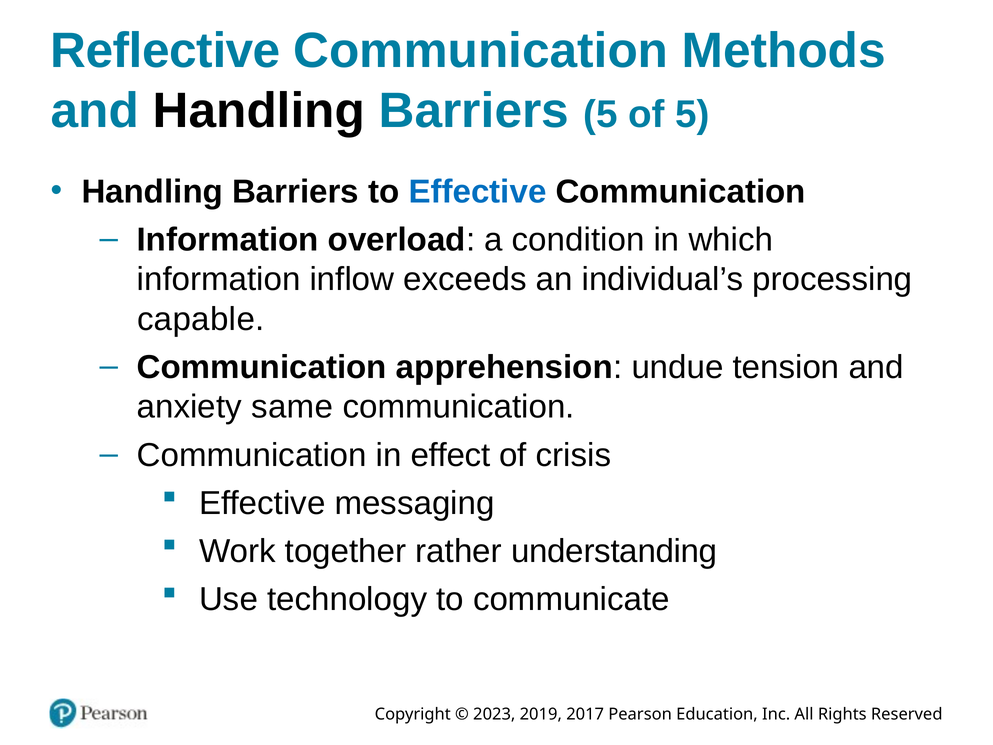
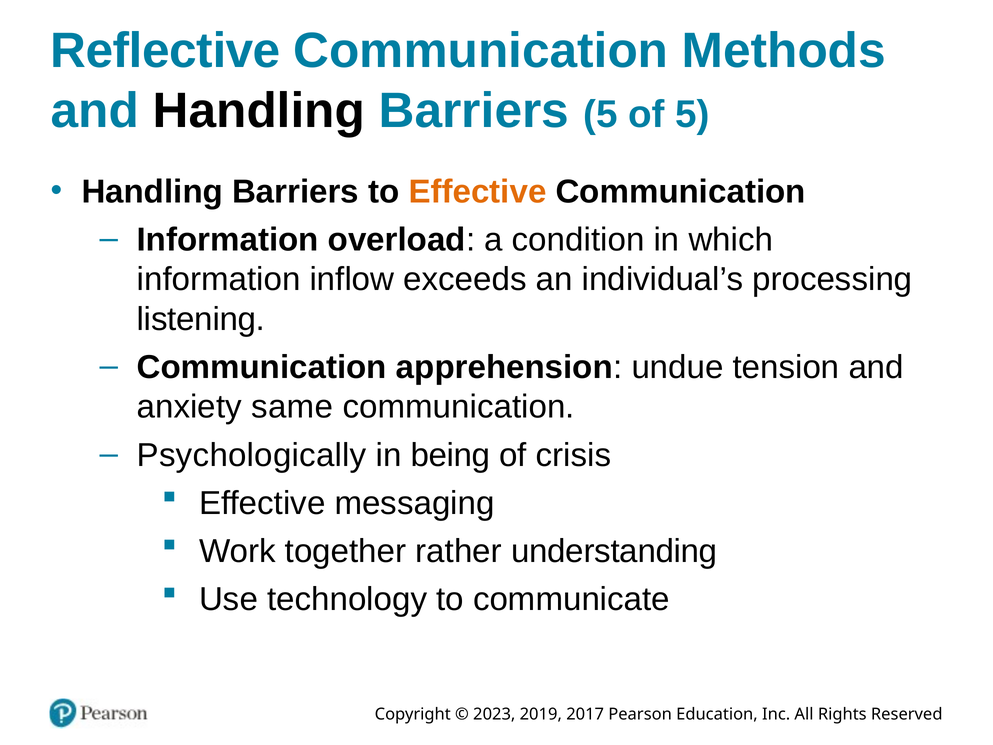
Effective colour: blue -> orange (478, 192)
capable: capable -> listening (201, 319)
Communication: Communication -> Psychologically (252, 455)
effect: effect -> being (451, 455)
